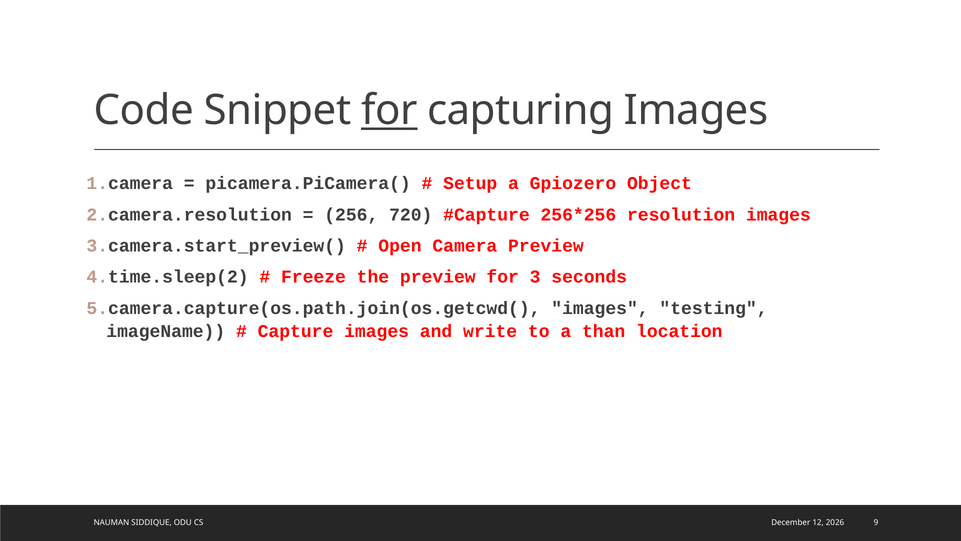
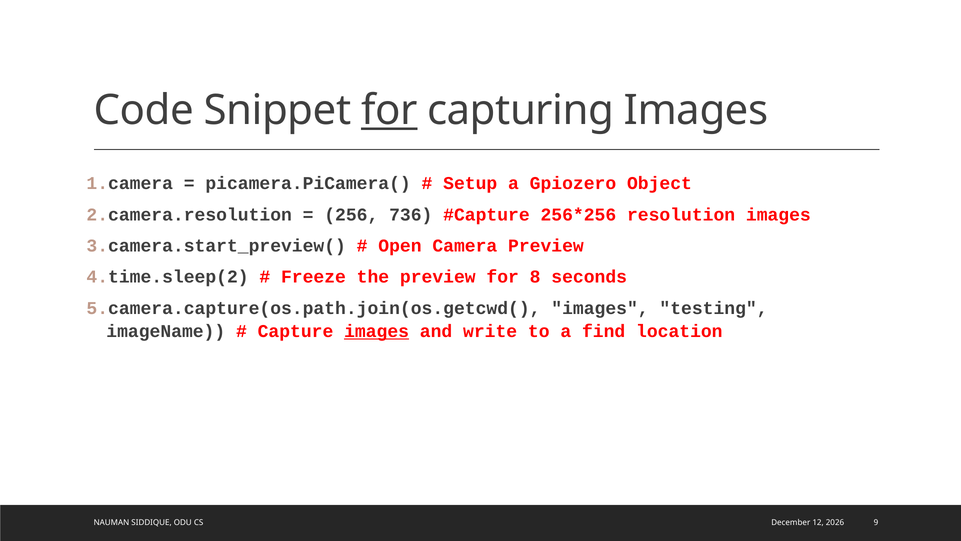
720: 720 -> 736 (411, 214)
3: 3 -> 8 (535, 277)
images underline: none -> present (377, 331)
than: than -> find (604, 331)
